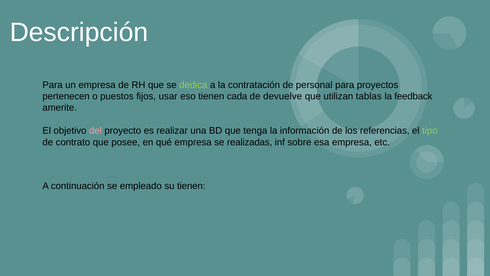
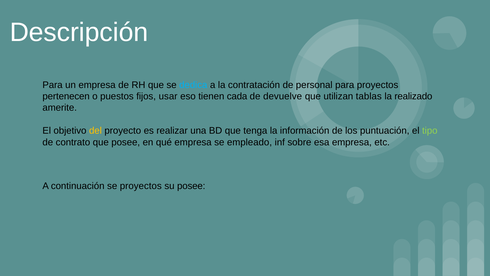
dedica colour: light green -> light blue (193, 85)
feedback: feedback -> realizado (413, 96)
del colour: pink -> yellow (95, 131)
referencias: referencias -> puntuación (385, 131)
realizadas: realizadas -> empleado (250, 142)
se empleado: empleado -> proyectos (141, 186)
su tienen: tienen -> posee (191, 186)
